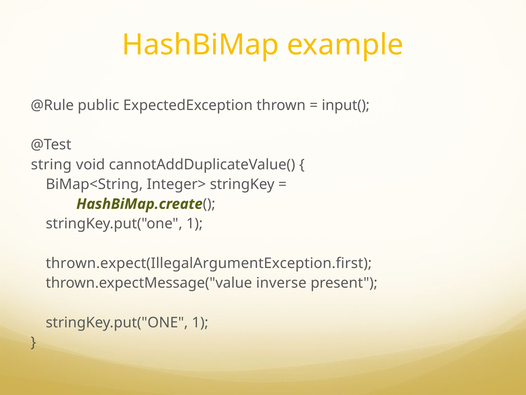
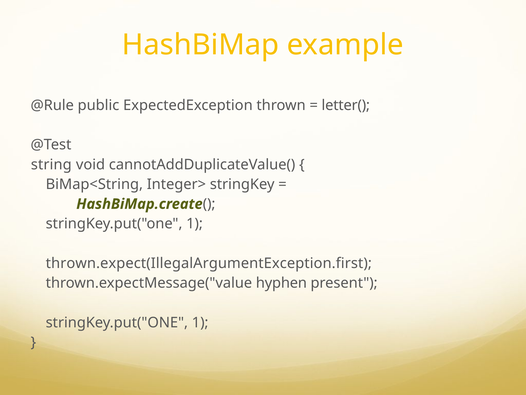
input(: input( -> letter( (346, 105)
inverse: inverse -> hyphen (281, 283)
